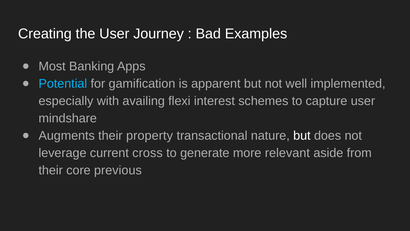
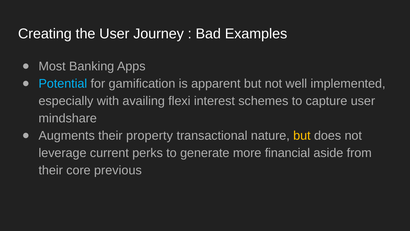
but colour: white -> yellow (302, 135)
cross: cross -> perks (148, 153)
relevant: relevant -> financial (287, 153)
